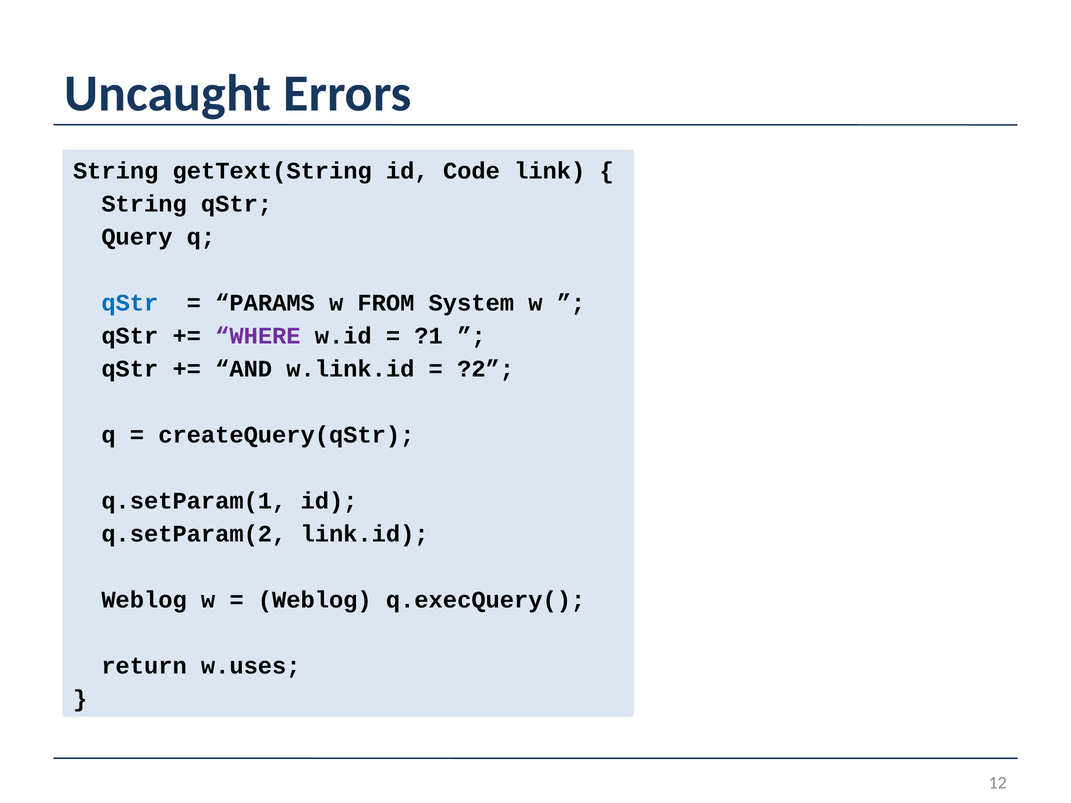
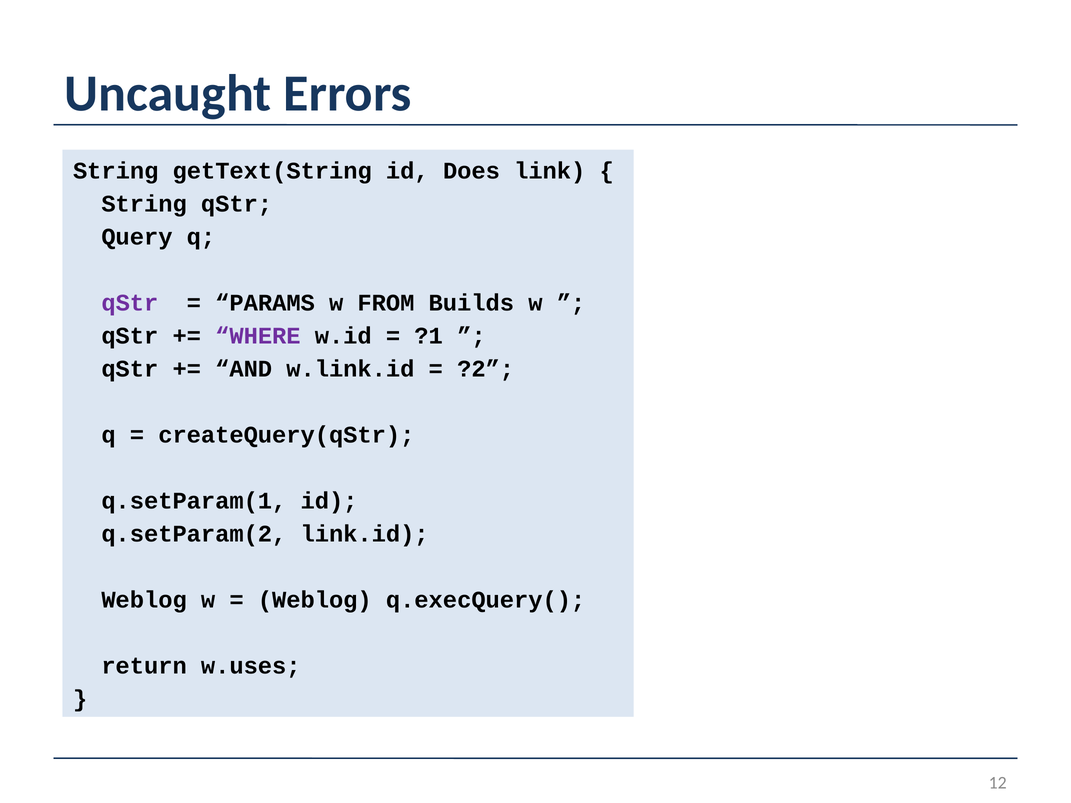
Code: Code -> Does (471, 171)
qStr colour: blue -> purple (130, 303)
System: System -> Builds (471, 303)
